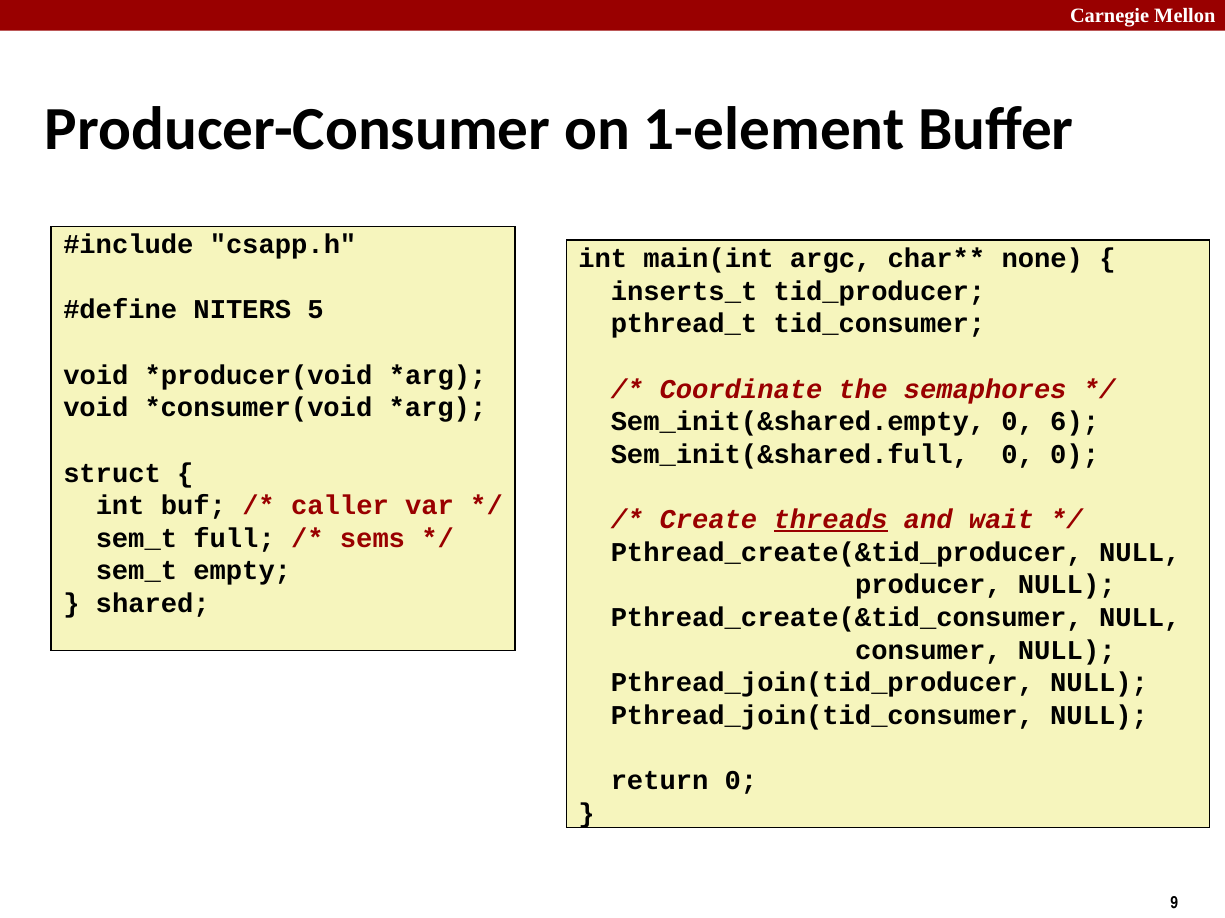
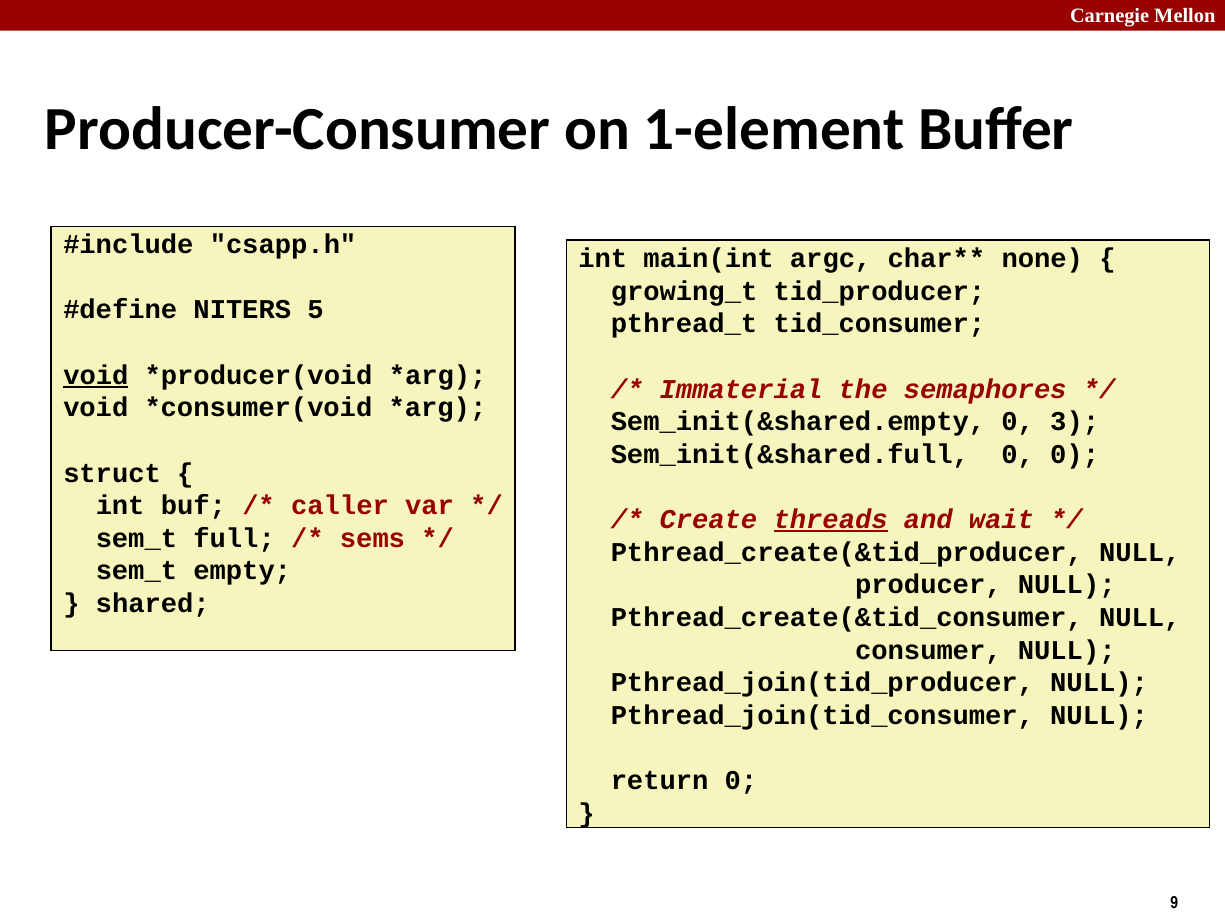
inserts_t: inserts_t -> growing_t (684, 291)
void underline: none -> present (96, 376)
Coordinate: Coordinate -> Immaterial (741, 389)
6: 6 -> 3 (1075, 422)
